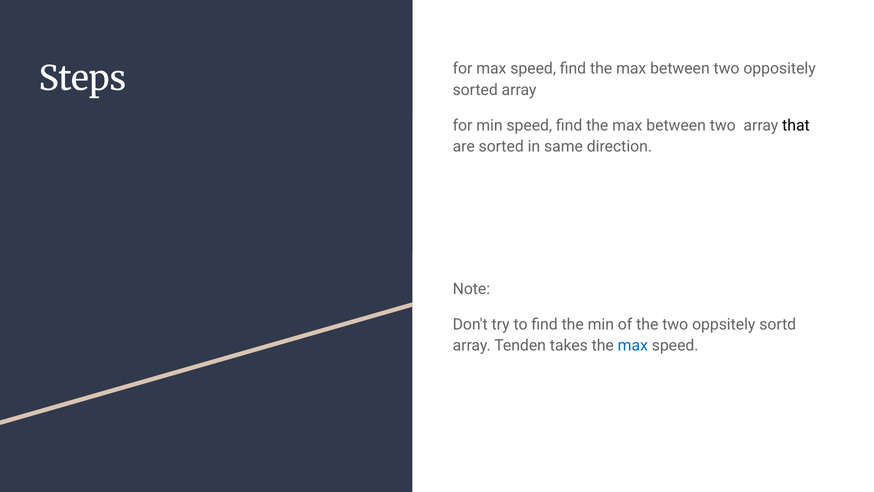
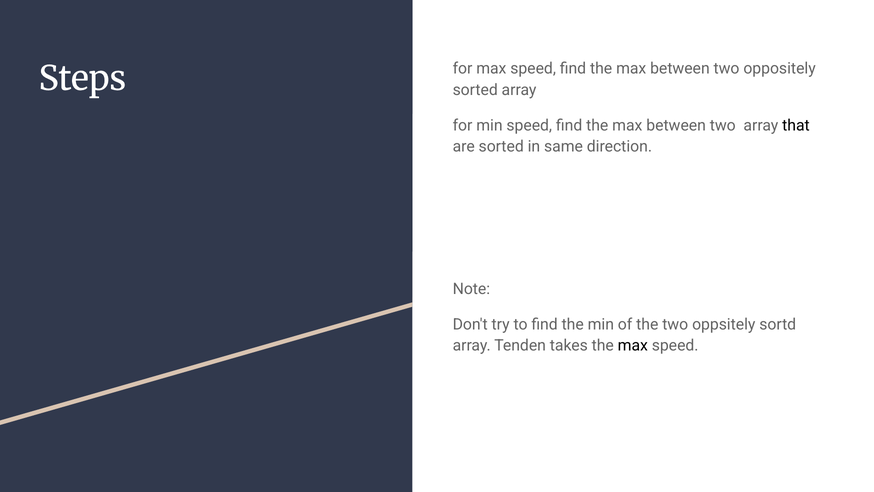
max colour: blue -> black (633, 346)
